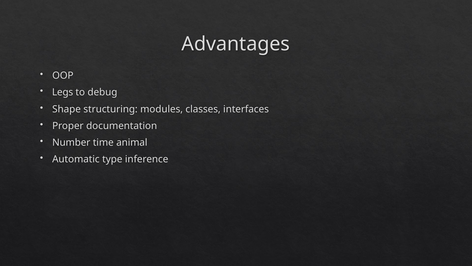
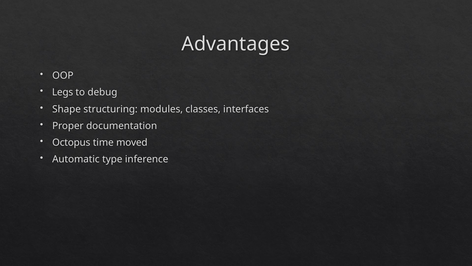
Number: Number -> Octopus (71, 142)
animal: animal -> moved (132, 142)
